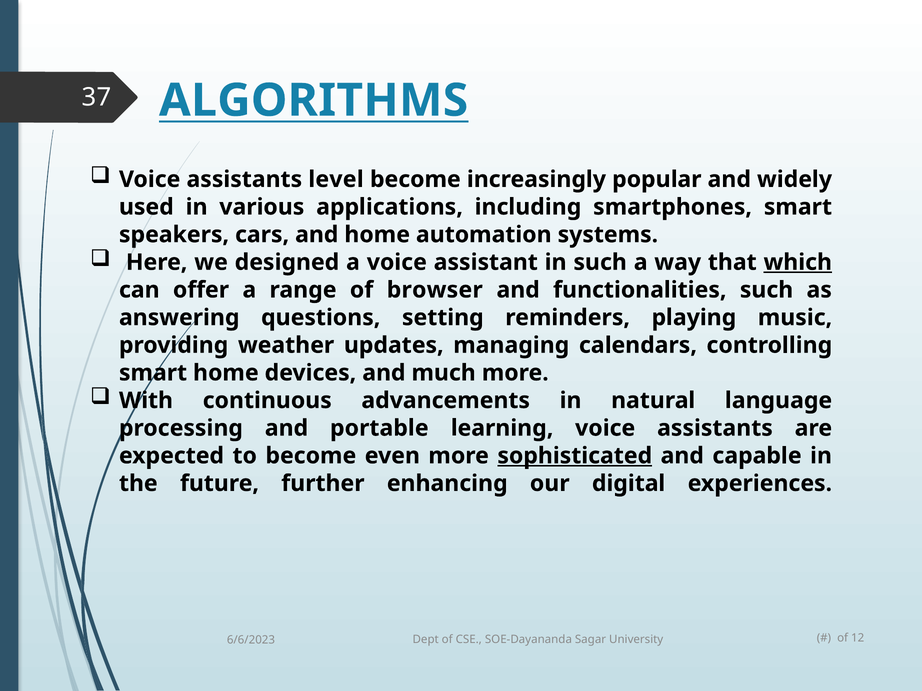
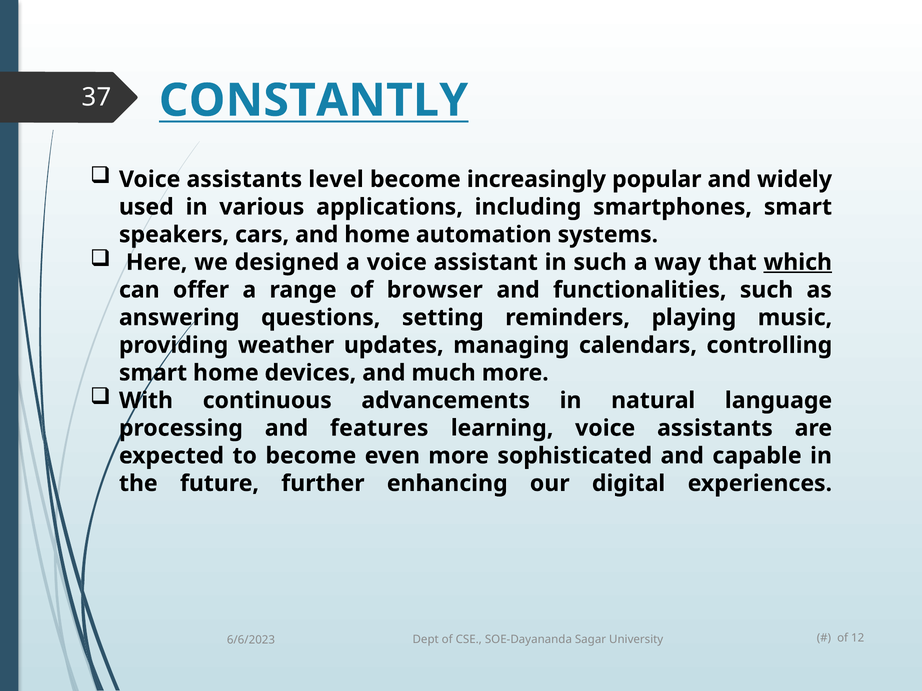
ALGORITHMS: ALGORITHMS -> CONSTANTLY (314, 101)
portable: portable -> features (379, 428)
sophisticated underline: present -> none (575, 456)
